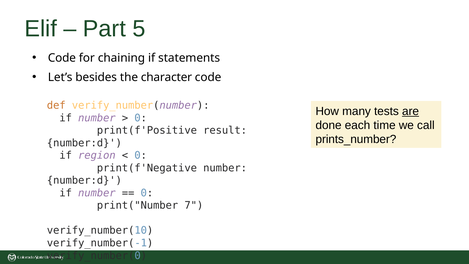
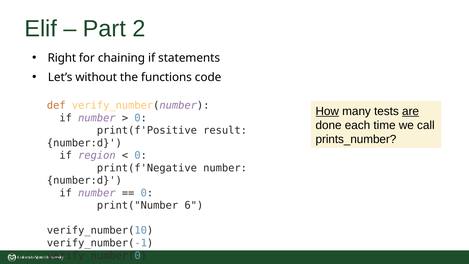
5: 5 -> 2 (139, 29)
Code: Code -> Right (62, 58)
besides: besides -> without (96, 77)
character: character -> functions (166, 77)
How underline: none -> present (327, 111)
7: 7 -> 6 (194, 205)
